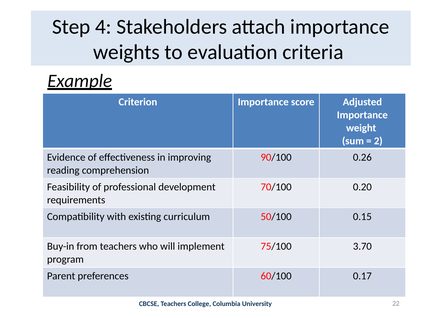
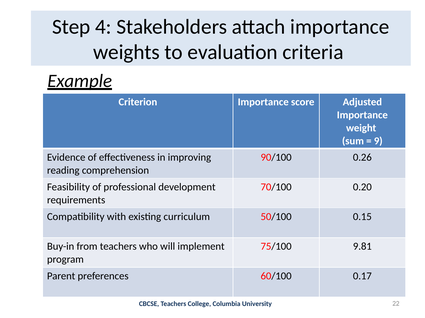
2: 2 -> 9 (378, 141)
3.70: 3.70 -> 9.81 (362, 247)
